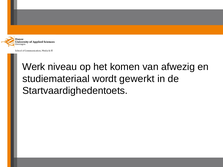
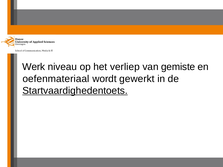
komen: komen -> verliep (125, 67)
afwezig: afwezig -> gemiste (178, 67)
studiemateriaal: studiemateriaal -> oefenmateriaal (56, 79)
Startvaardighedentoets underline: none -> present (75, 91)
